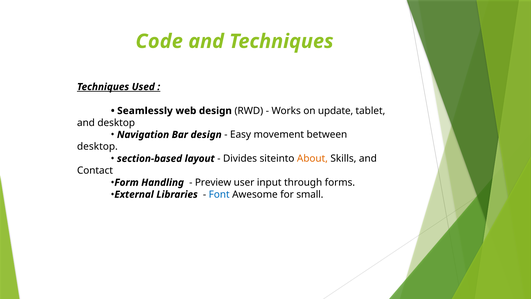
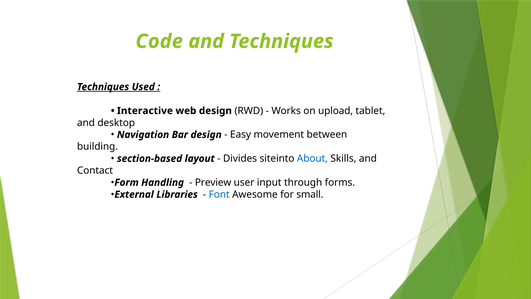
Seamlessly: Seamlessly -> Interactive (145, 111)
update: update -> upload (336, 111)
desktop: desktop -> building (97, 147)
About colour: orange -> blue (312, 158)
